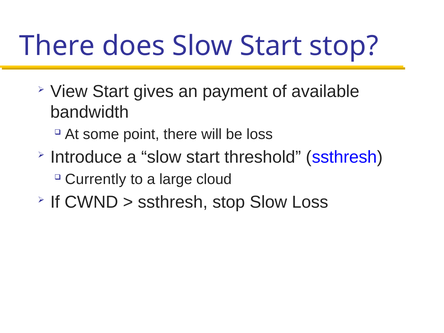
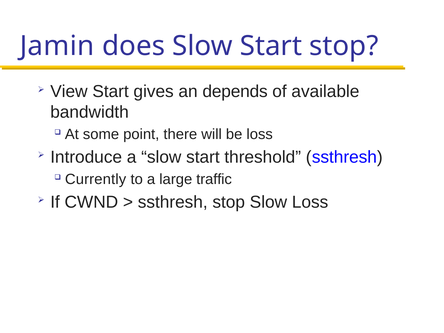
There: There -> Jamin (57, 46)
payment: payment -> depends (235, 92)
cloud: cloud -> traffic (214, 179)
